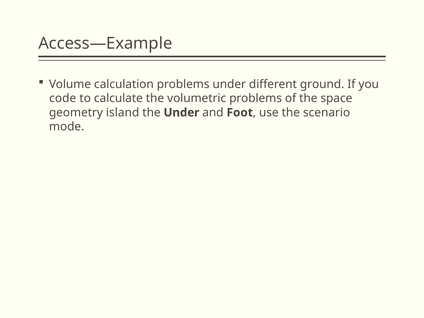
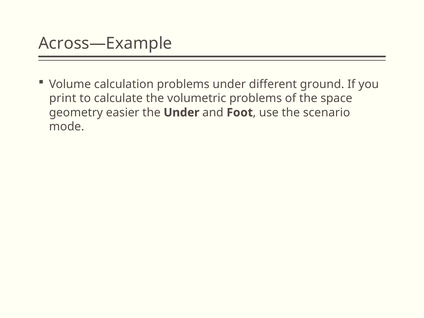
Access—Example: Access—Example -> Across—Example (105, 43)
code: code -> print (63, 98)
island: island -> easier (123, 113)
